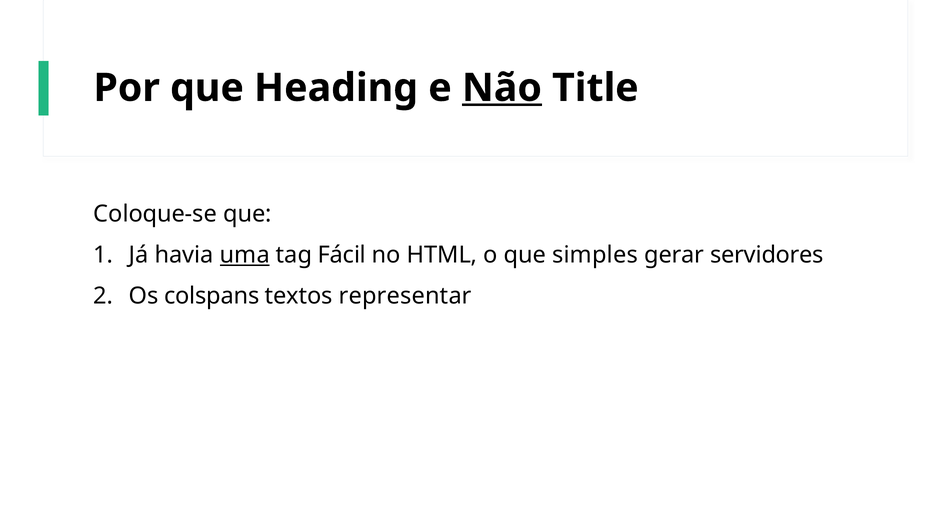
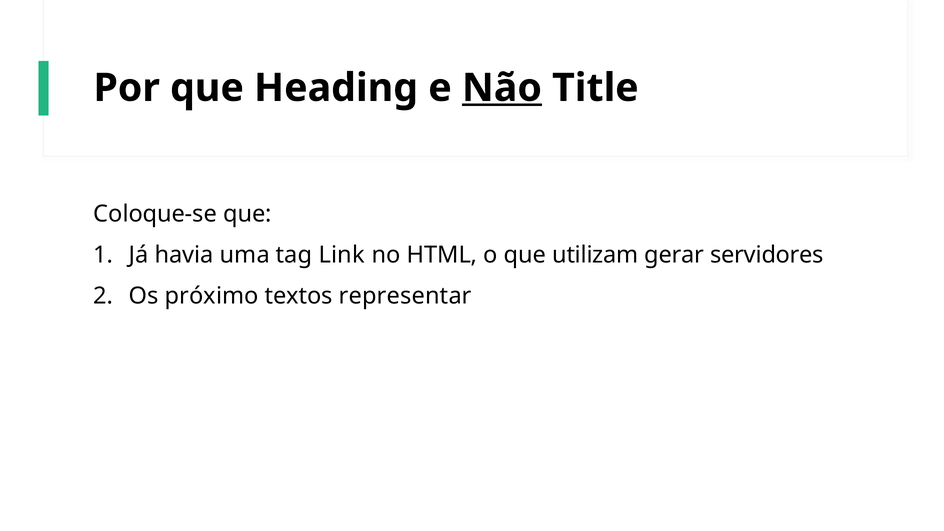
uma underline: present -> none (245, 255)
Fácil: Fácil -> Link (342, 255)
simples: simples -> utilizam (595, 255)
colspans: colspans -> próximo (212, 296)
